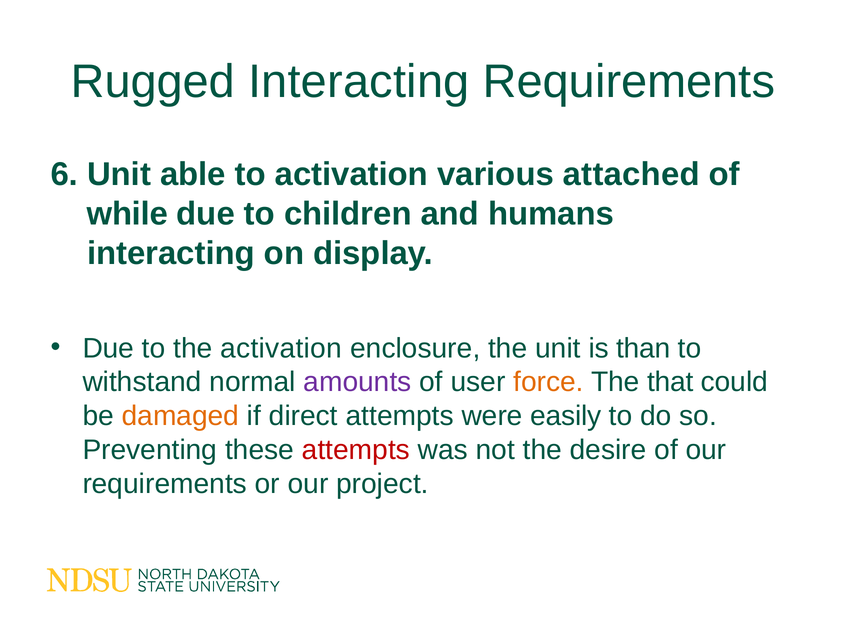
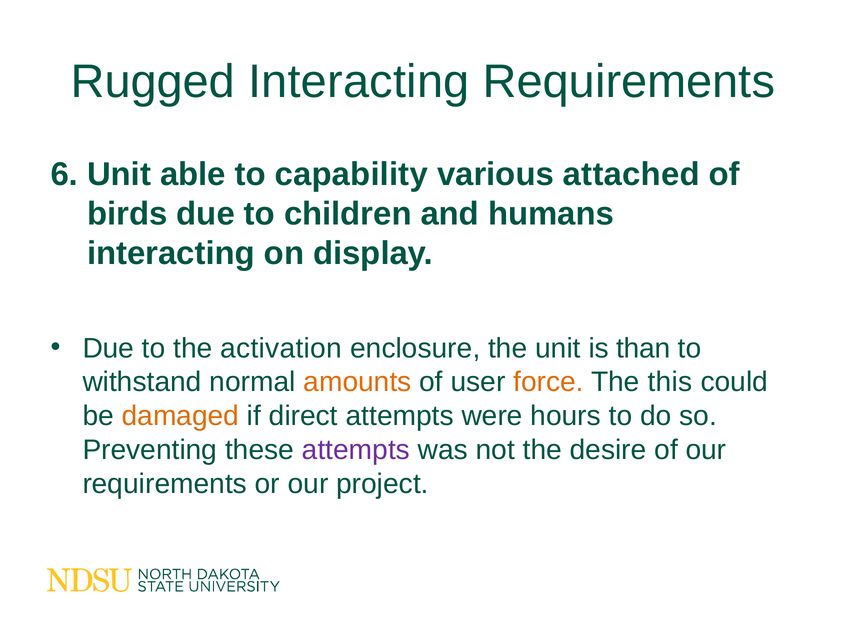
to activation: activation -> capability (351, 174)
while: while -> birds (127, 214)
amounts colour: purple -> orange (357, 382)
that: that -> this (670, 382)
easily: easily -> hours (566, 416)
attempts colour: red -> purple (356, 449)
